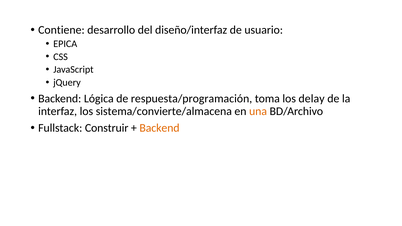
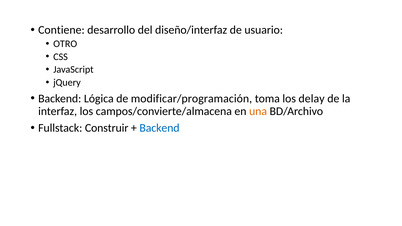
EPICA: EPICA -> OTRO (65, 44)
respuesta/programación: respuesta/programación -> modificar/programación (192, 99)
sistema/convierte/almacena: sistema/convierte/almacena -> campos/convierte/almacena (164, 111)
Backend colour: orange -> blue (159, 128)
